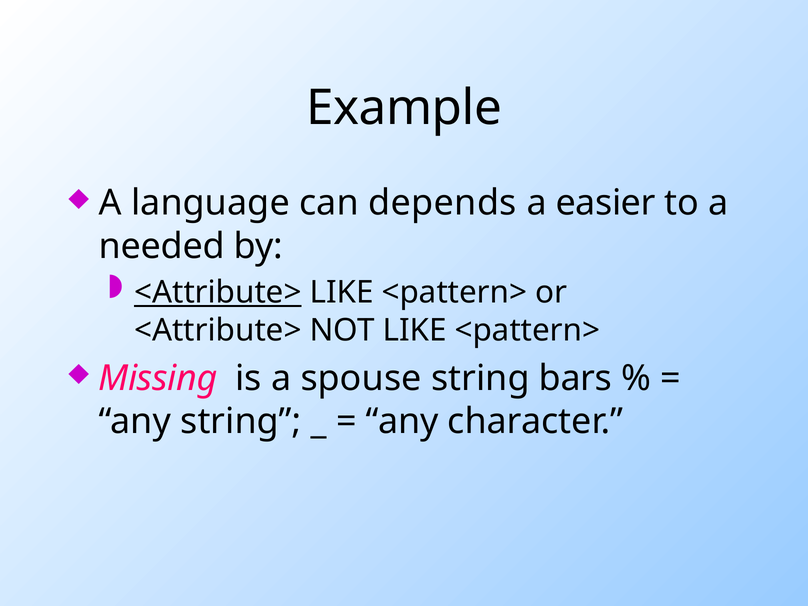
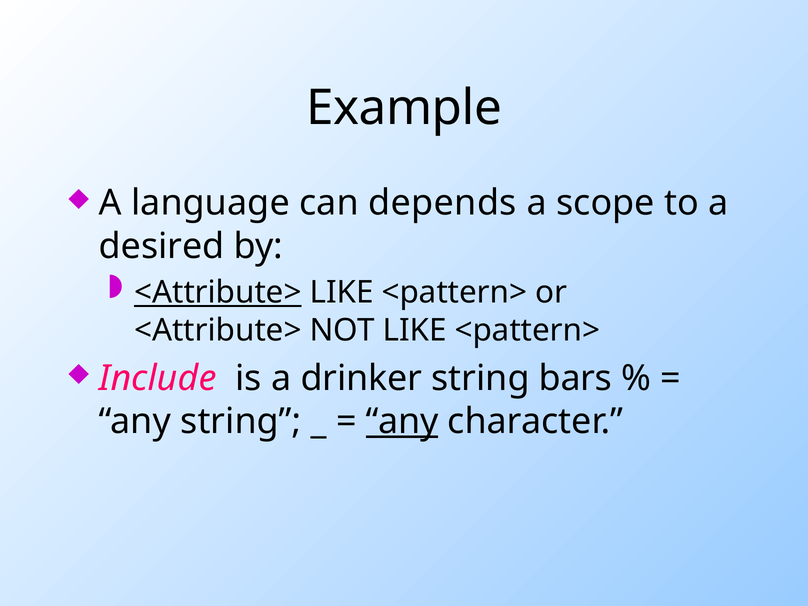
easier: easier -> scope (605, 203)
needed: needed -> desired (162, 246)
Missing: Missing -> Include (158, 378)
spouse: spouse -> drinker (361, 378)
any underline: none -> present (402, 421)
